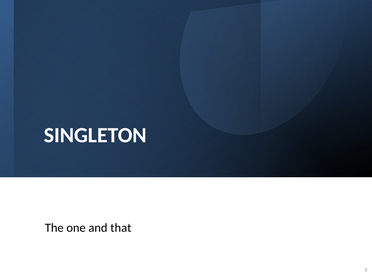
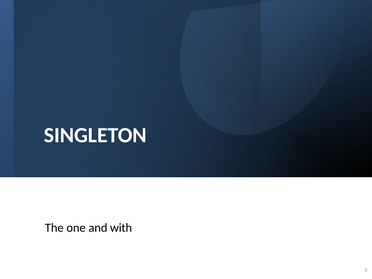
that: that -> with (121, 228)
